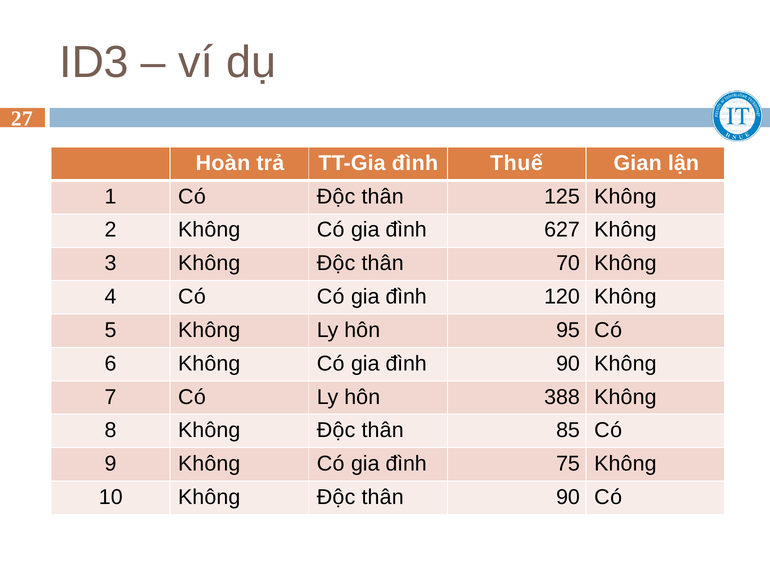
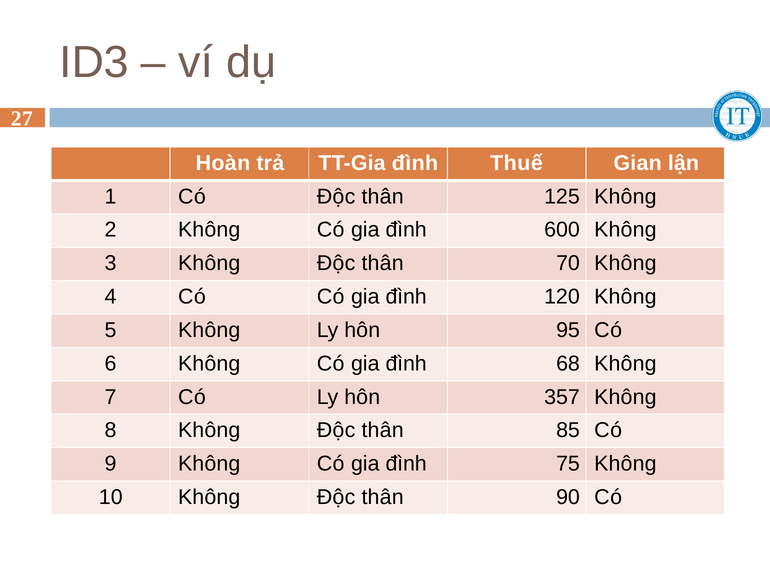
627: 627 -> 600 (562, 230)
đình 90: 90 -> 68 (568, 363)
388: 388 -> 357 (562, 397)
